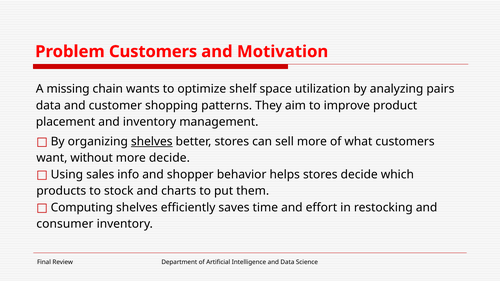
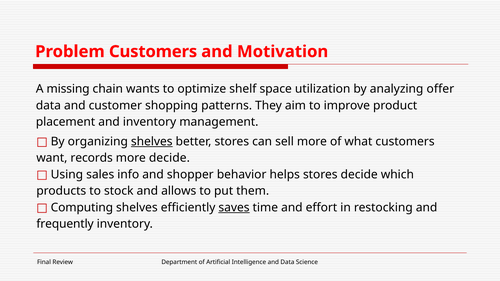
pairs: pairs -> offer (440, 89)
without: without -> records (92, 158)
charts: charts -> allows (179, 191)
saves underline: none -> present (234, 208)
consumer: consumer -> frequently (65, 224)
